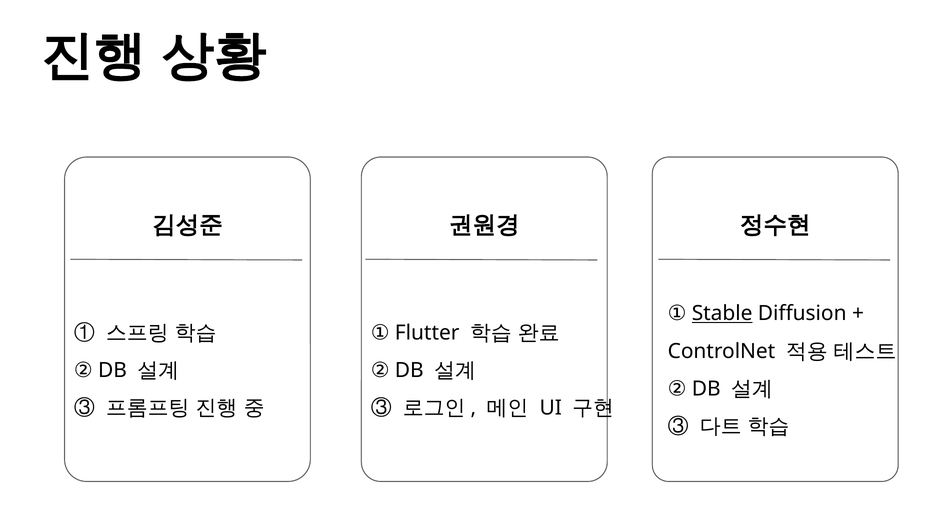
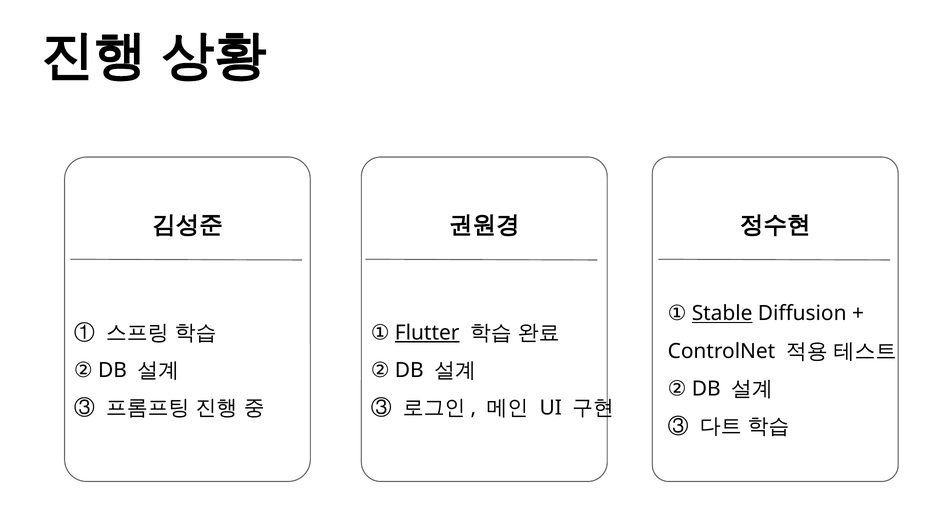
Flutter underline: none -> present (427, 333)
